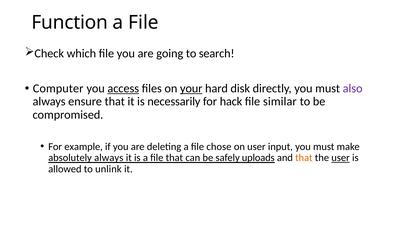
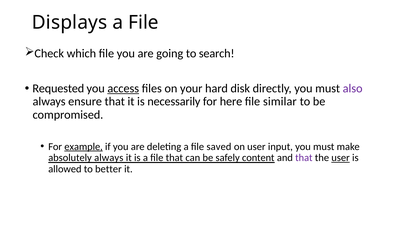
Function: Function -> Displays (70, 23)
Computer: Computer -> Requested (58, 88)
your underline: present -> none (191, 88)
hack: hack -> here (231, 101)
example underline: none -> present (84, 146)
chose: chose -> saved (219, 146)
uploads: uploads -> content (258, 158)
that colour: orange -> purple (304, 158)
unlink: unlink -> better (108, 169)
